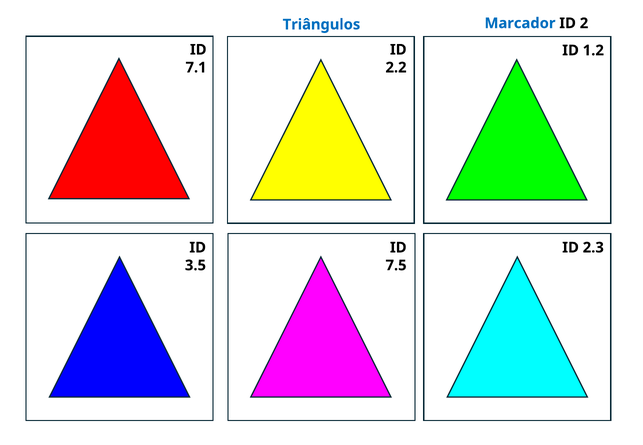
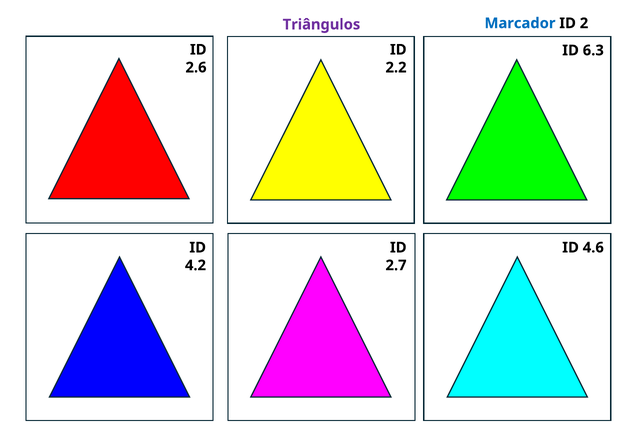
Triângulos colour: blue -> purple (321, 24)
1.2: 1.2 -> 6.3 (593, 50)
7.1: 7.1 -> 2.6 (196, 68)
2.3: 2.3 -> 4.6 (593, 248)
3.5: 3.5 -> 4.2 (195, 265)
7.5: 7.5 -> 2.7 (396, 265)
